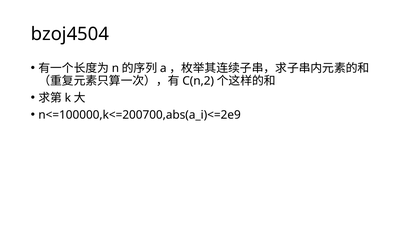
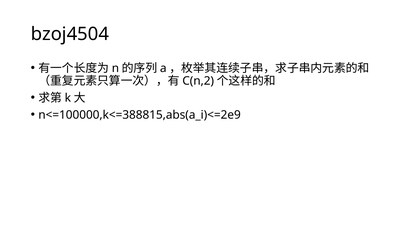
n<=100000,k<=200700,abs(a_i)<=2e9: n<=100000,k<=200700,abs(a_i)<=2e9 -> n<=100000,k<=388815,abs(a_i)<=2e9 (140, 115)
